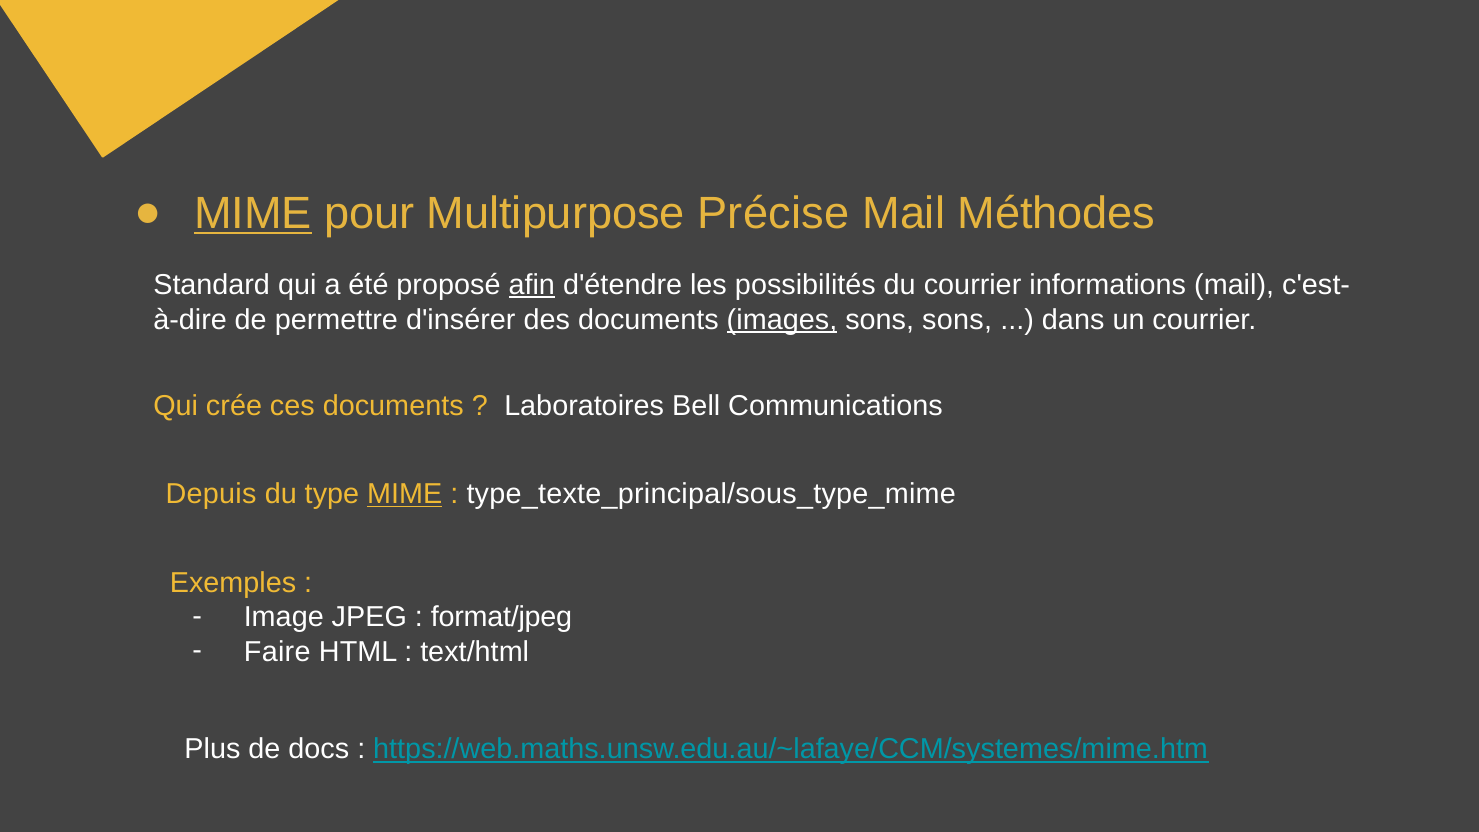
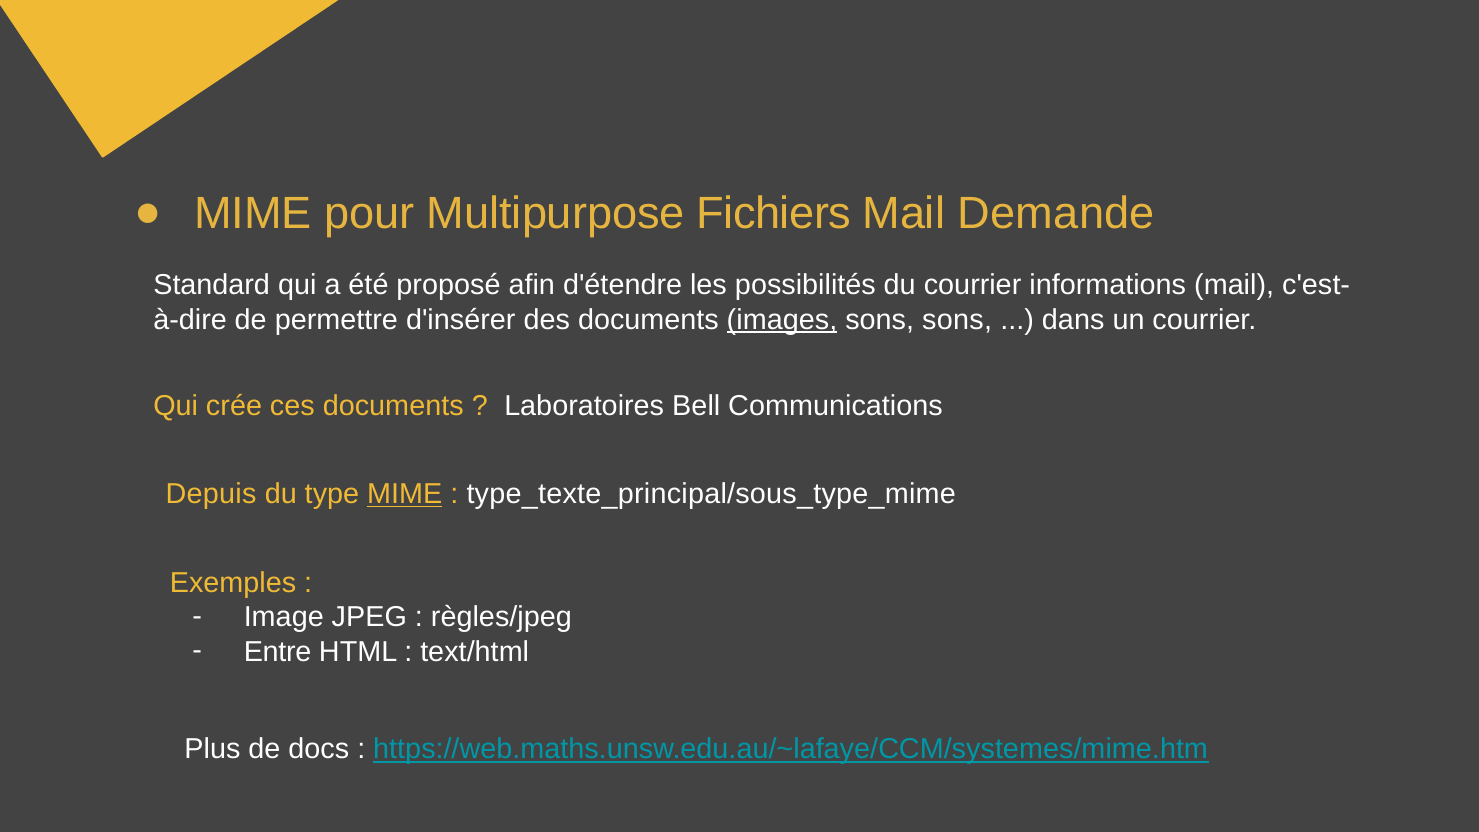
MIME underline: present -> none (253, 214)
Précise: Précise -> Fichiers (774, 214)
Méthodes: Méthodes -> Demande (1056, 214)
afin underline: present -> none (532, 285)
format/jpeg: format/jpeg -> règles/jpeg (501, 617)
Faire: Faire -> Entre (278, 652)
